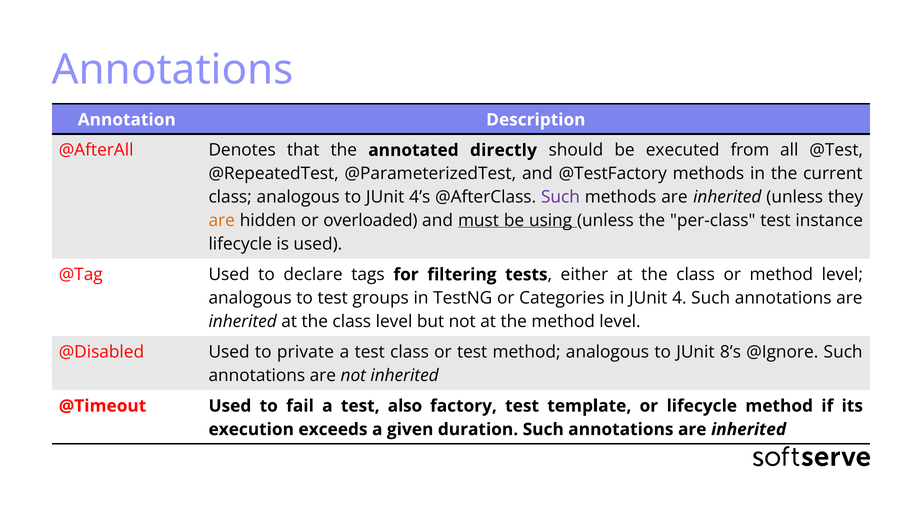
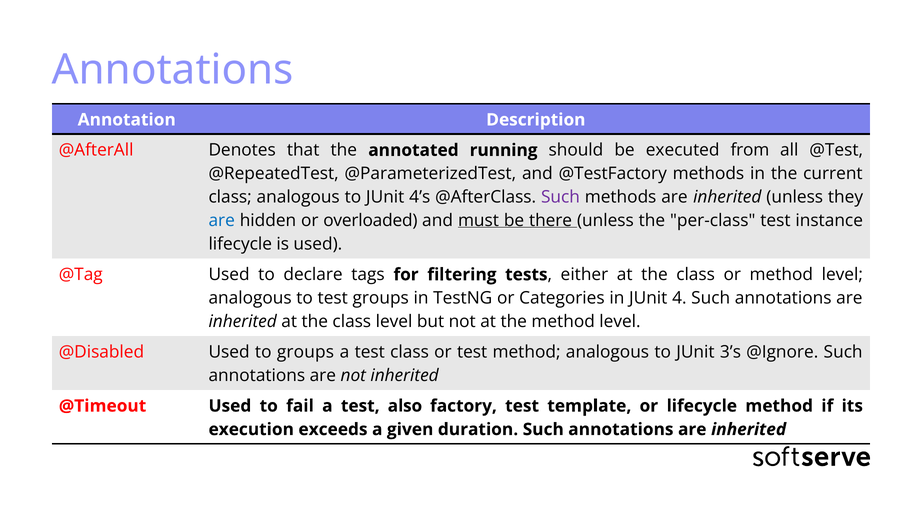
directly: directly -> running (504, 150)
are colour: orange -> blue (222, 221)
using: using -> there (551, 221)
to private: private -> groups (305, 352)
8’s: 8’s -> 3’s (730, 352)
